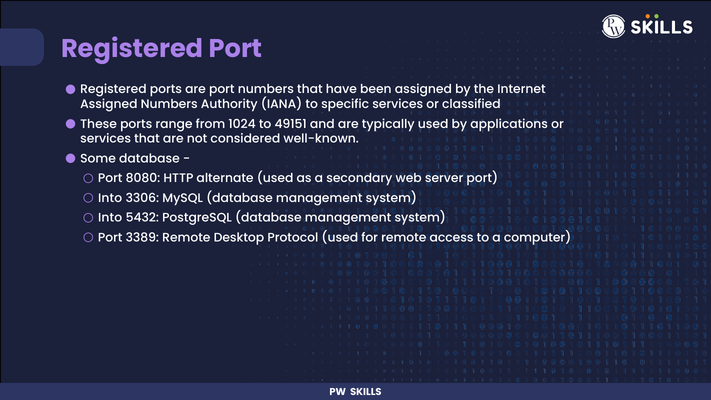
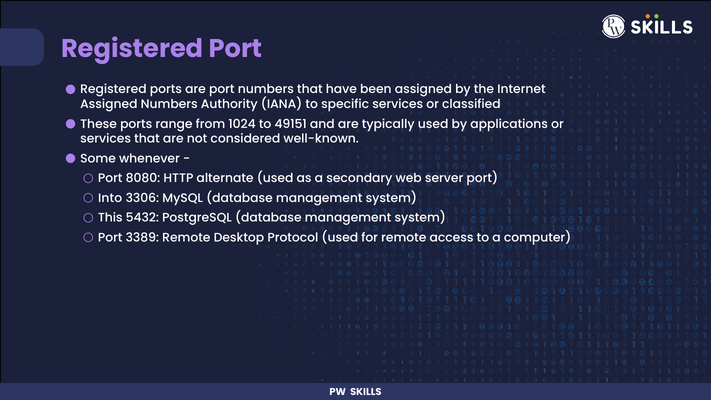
Some database: database -> whenever (149, 158)
Into: Into -> This (110, 218)
